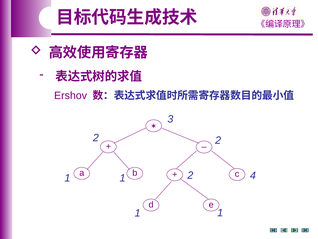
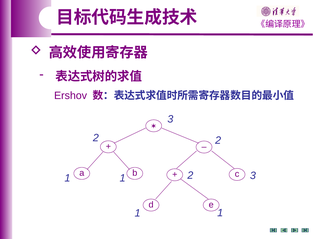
2 4: 4 -> 3 (253, 175)
